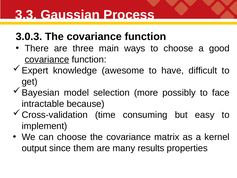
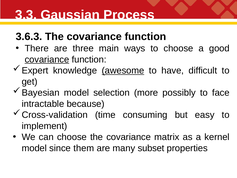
3.0.3: 3.0.3 -> 3.6.3 (29, 37)
awesome underline: none -> present (123, 70)
output: output -> model (34, 148)
results: results -> subset (151, 148)
